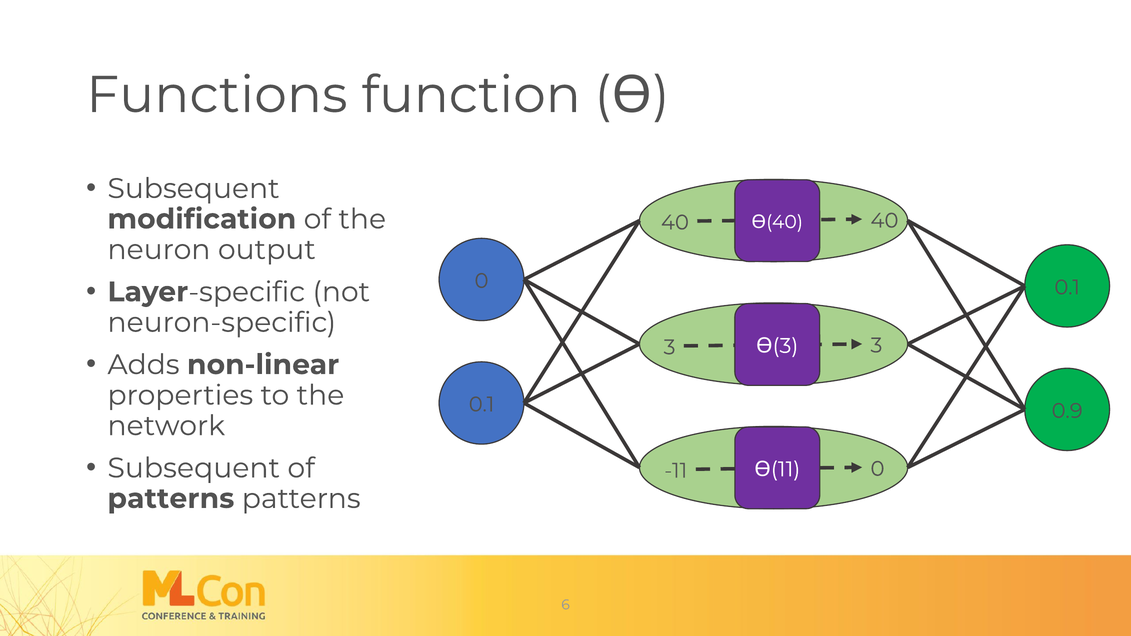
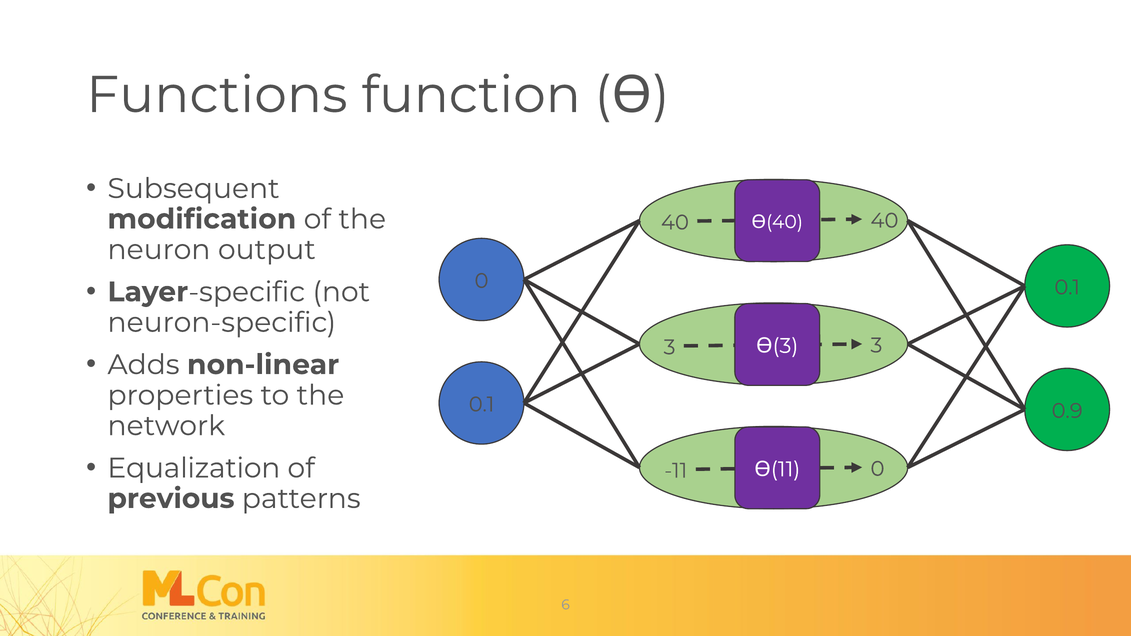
Subsequent: Subsequent -> Equalization (194, 468)
patterns: patterns -> previous (171, 499)
